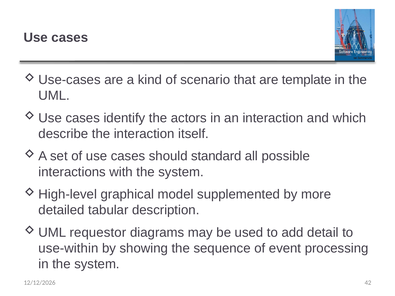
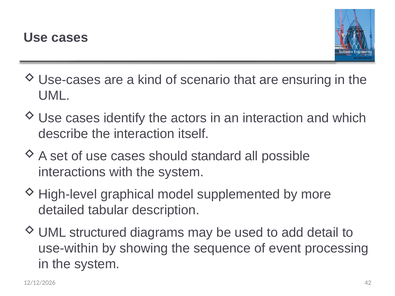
template: template -> ensuring (307, 80)
requestor: requestor -> structured (98, 233)
